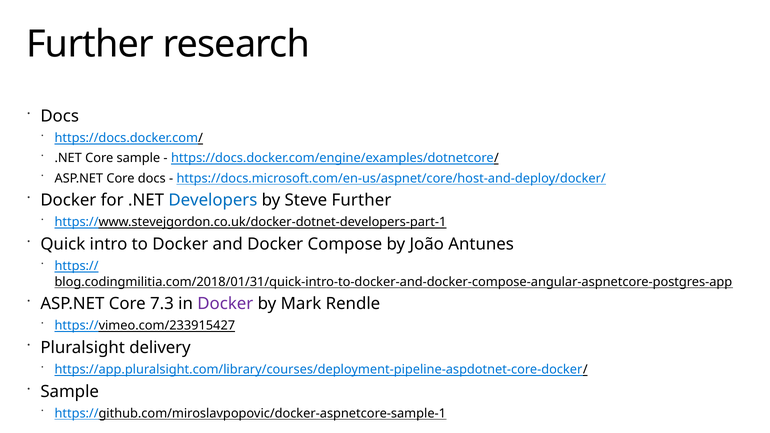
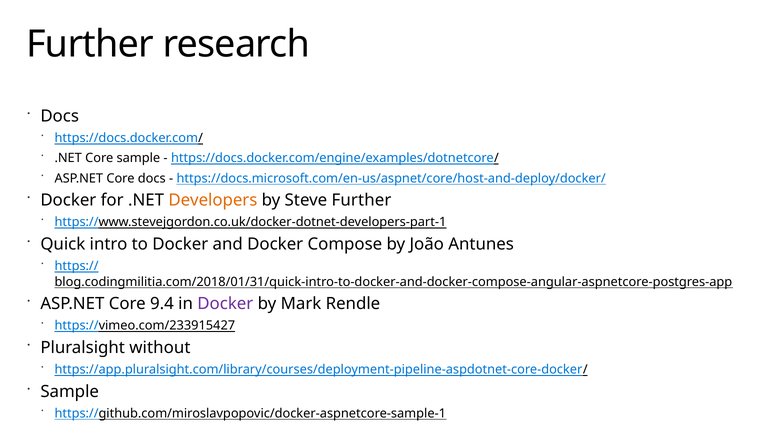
Developers colour: blue -> orange (213, 200)
7.3: 7.3 -> 9.4 (162, 304)
delivery: delivery -> without (160, 348)
